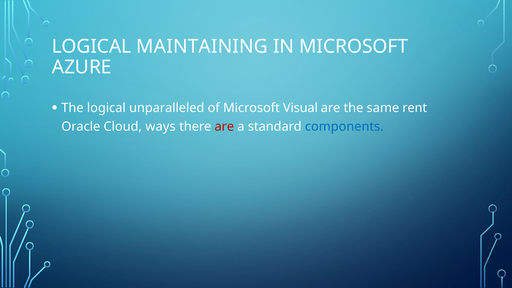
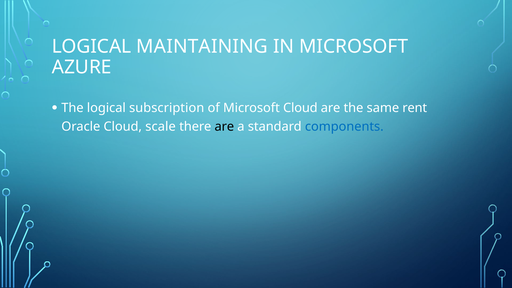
unparalleled: unparalleled -> subscription (167, 108)
Microsoft Visual: Visual -> Cloud (300, 108)
ways: ways -> scale (161, 126)
are colour: red -> black (224, 126)
